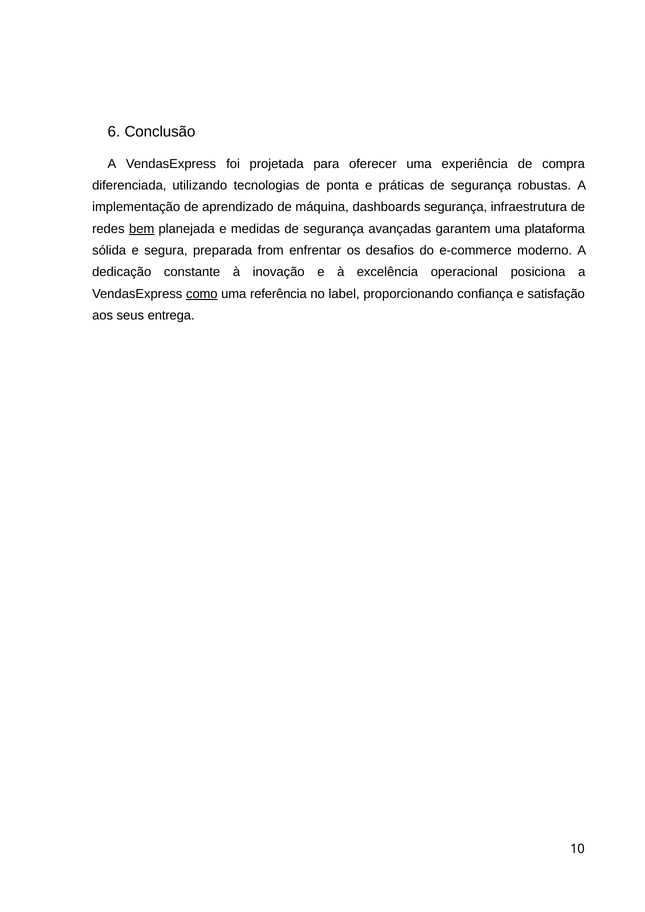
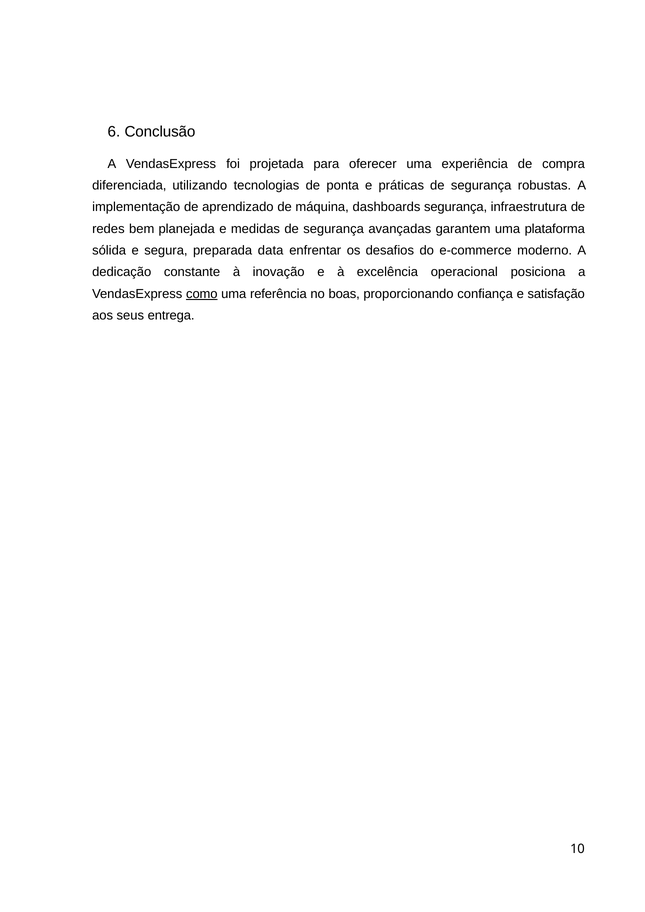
bem underline: present -> none (142, 229)
from: from -> data (271, 251)
label: label -> boas (344, 294)
